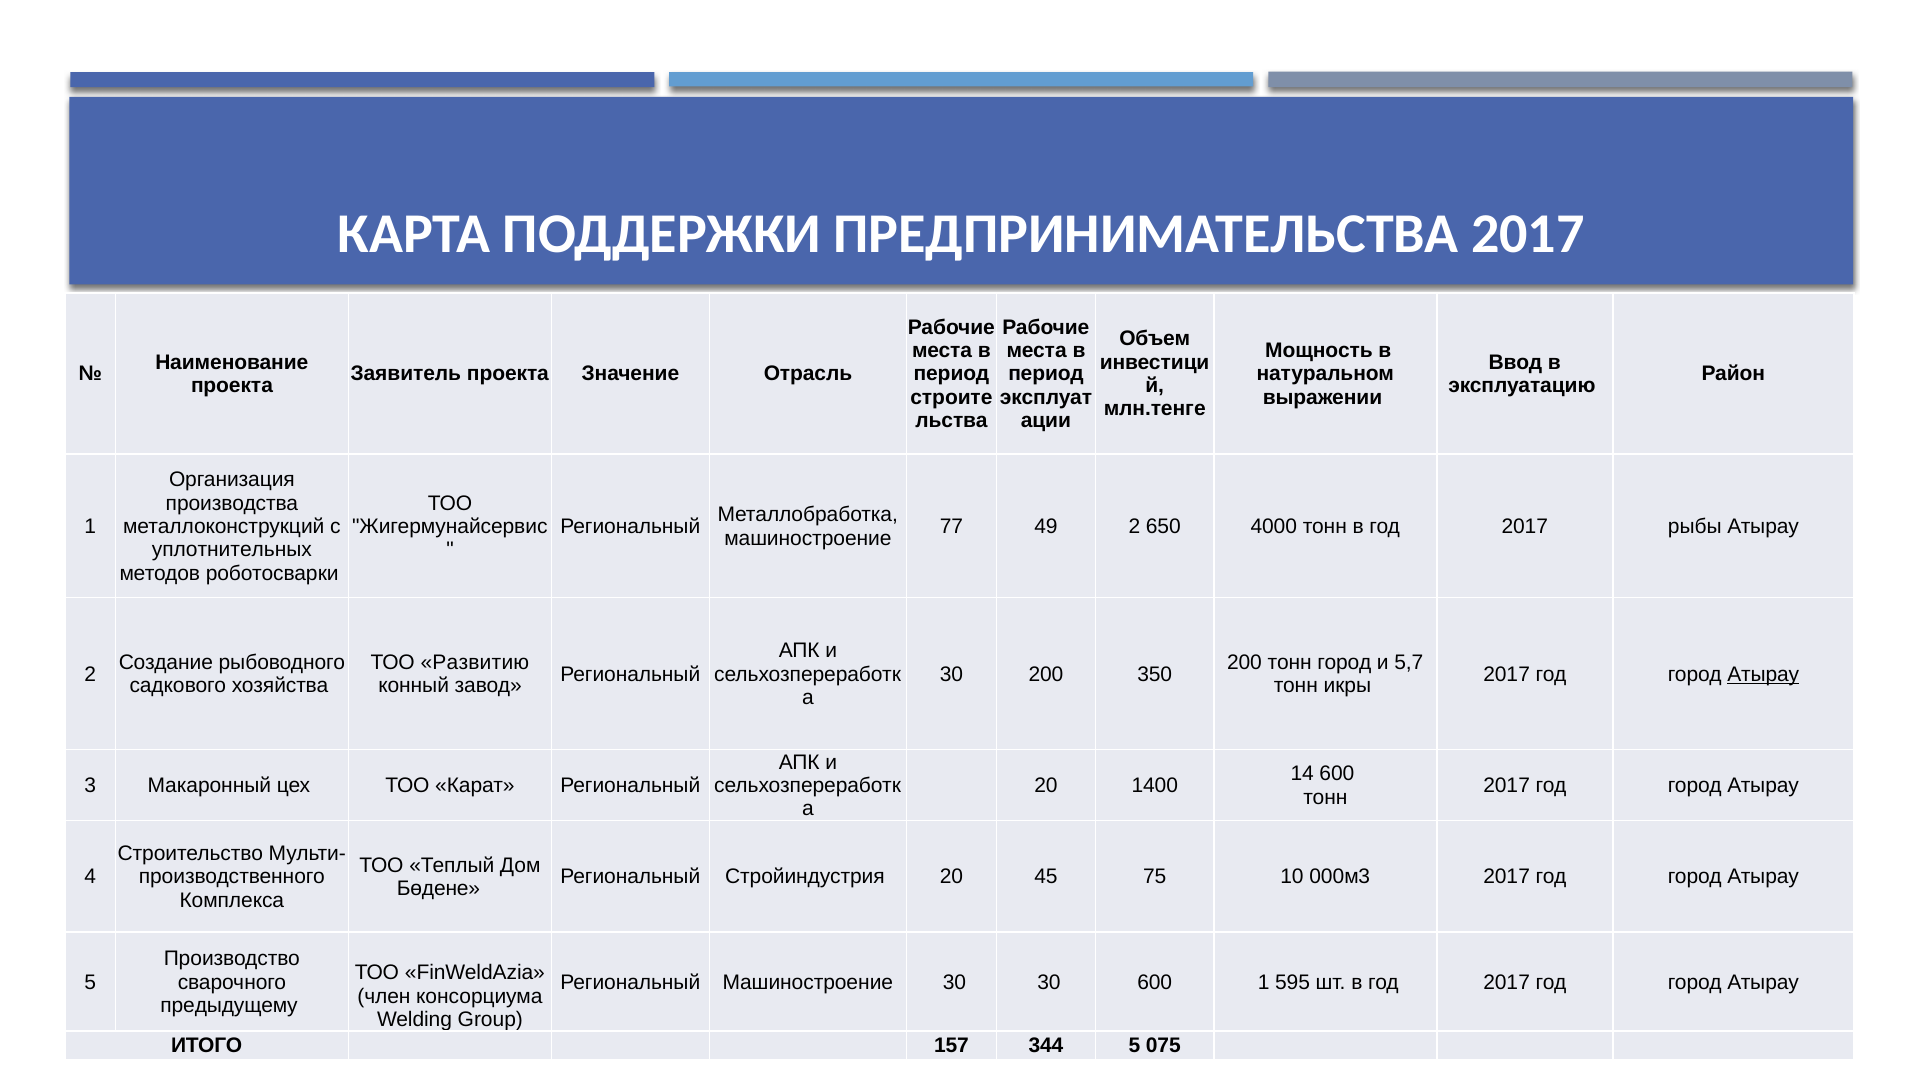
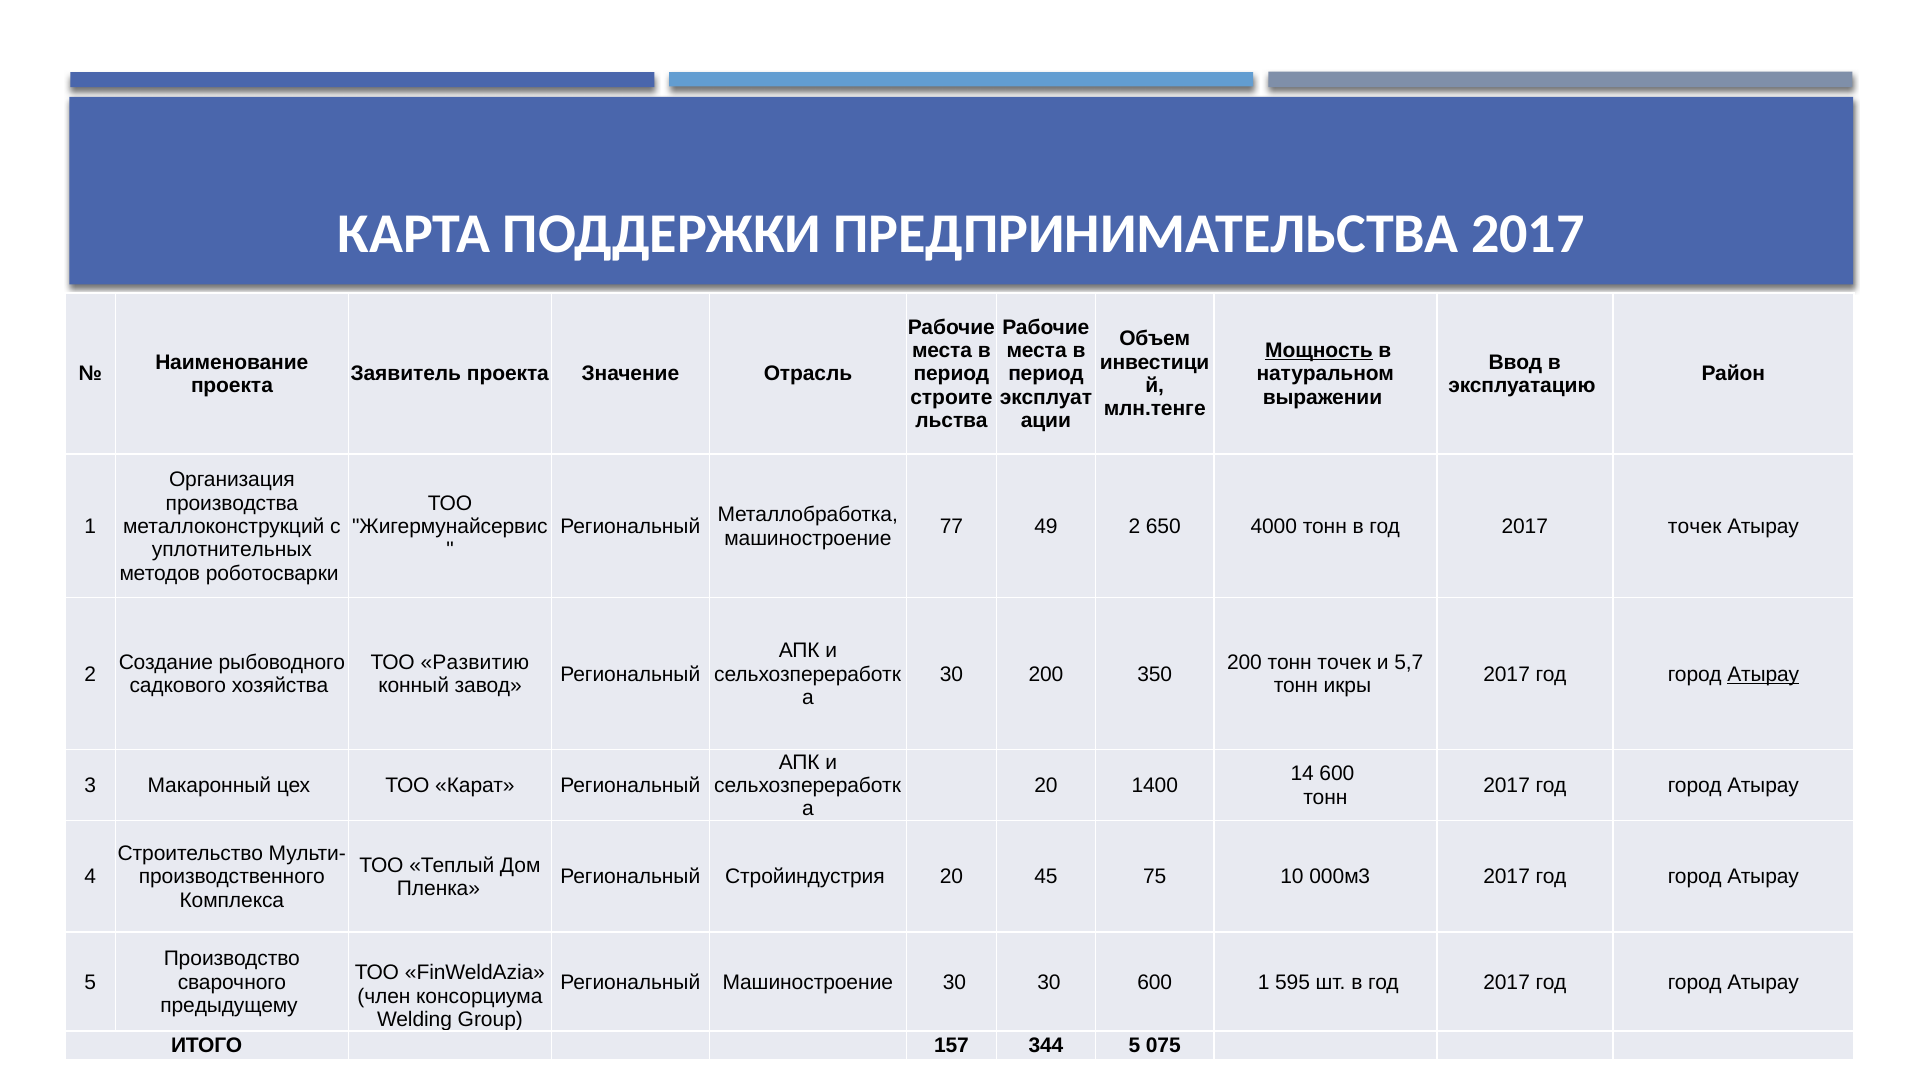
Мощность underline: none -> present (1319, 351)
2017 рыбы: рыбы -> точек (1695, 526)
тонн город: город -> точек (1344, 662)
Бөдене: Бөдене -> Пленка (438, 888)
